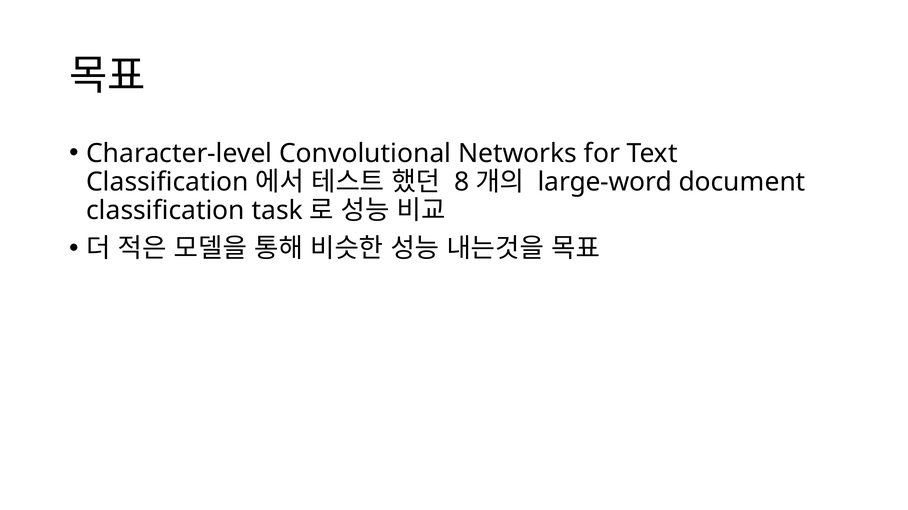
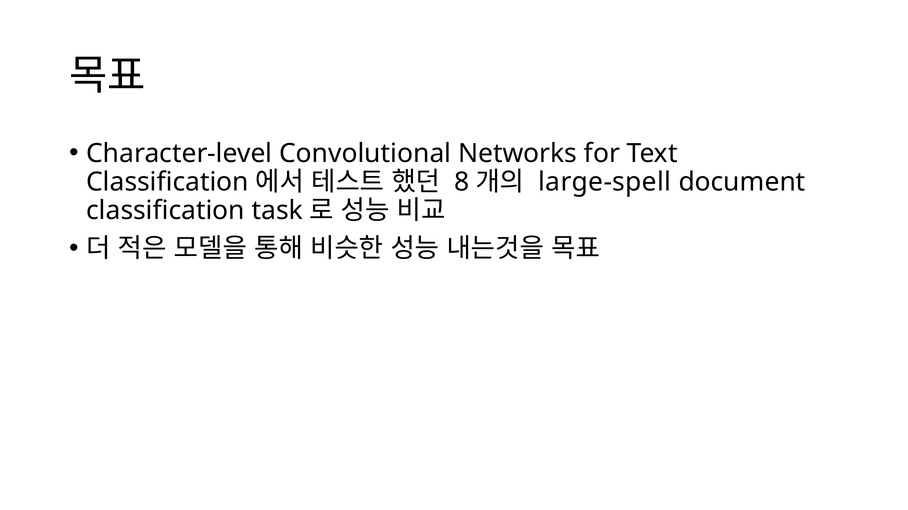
large-word: large-word -> large-spell (605, 182)
